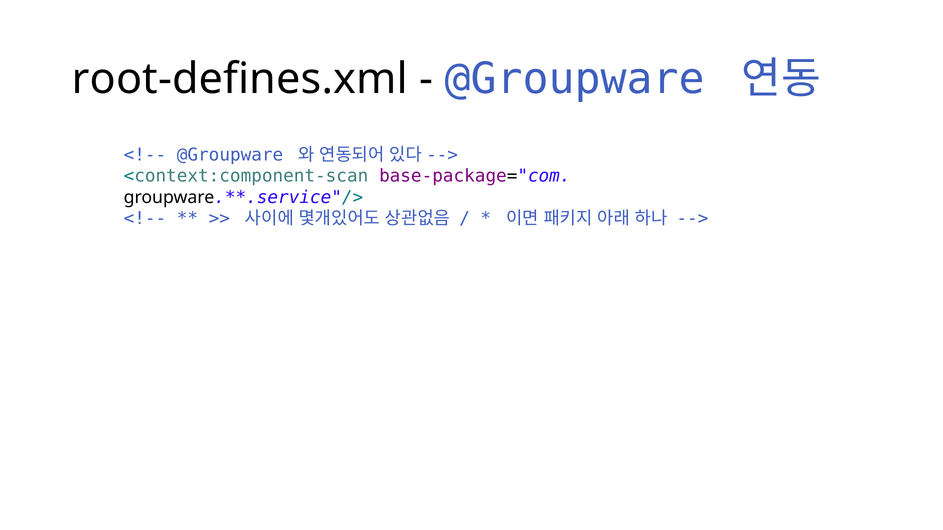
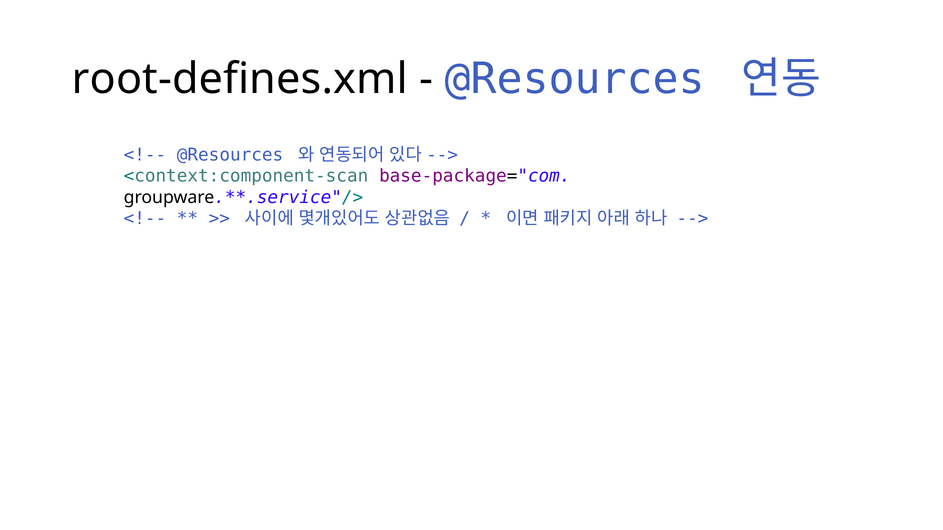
@Groupware: @Groupware -> @Resources (575, 79)
@Groupware: @Groupware -> @Resources (230, 155)
